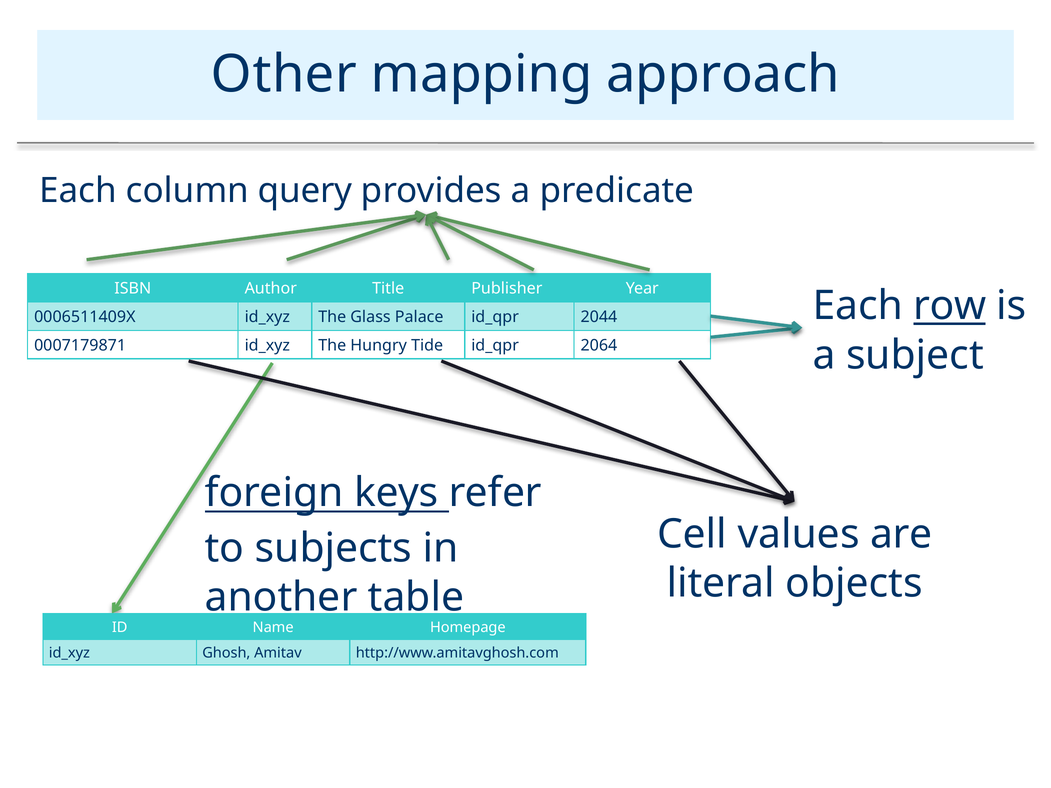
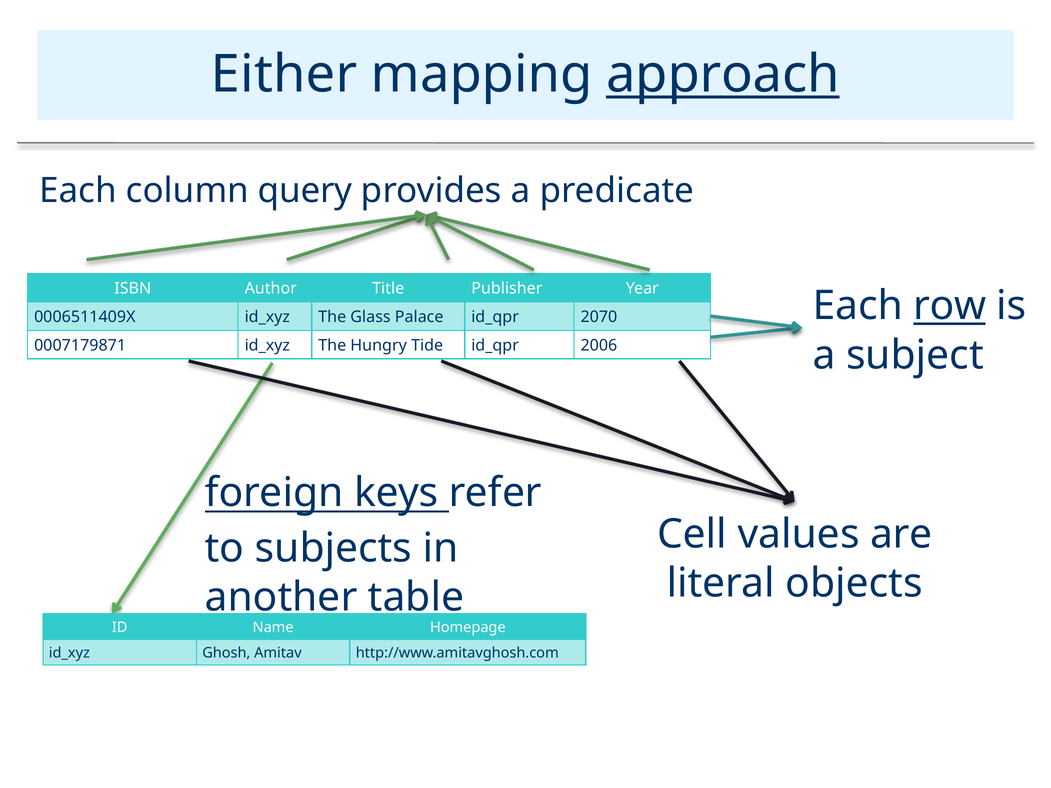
Other: Other -> Either (284, 75)
approach underline: none -> present (723, 75)
2044: 2044 -> 2070 (599, 317)
2064: 2064 -> 2006 (599, 346)
